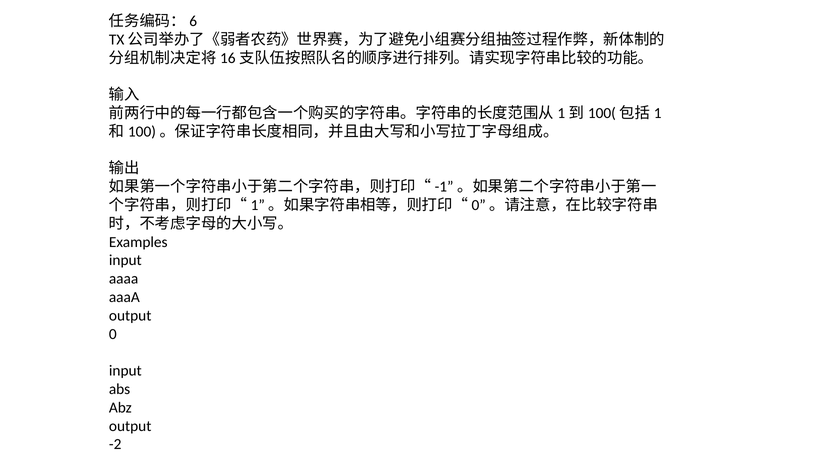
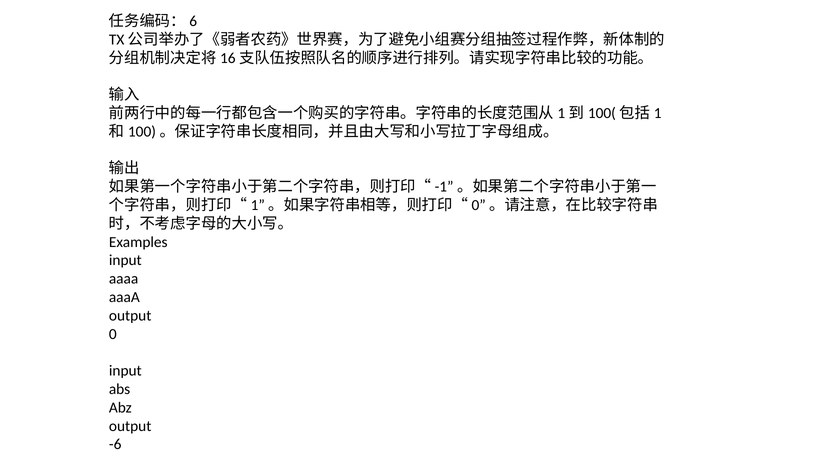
-2: -2 -> -6 (115, 445)
